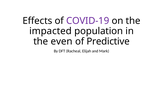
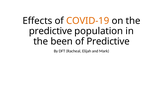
COVID-19 colour: purple -> orange (88, 21)
impacted: impacted -> predictive (51, 31)
even: even -> been (62, 41)
